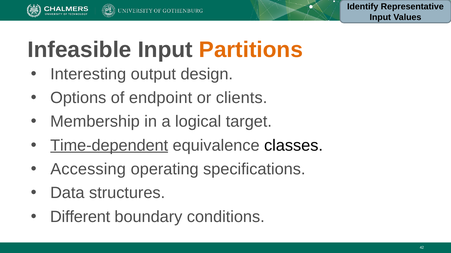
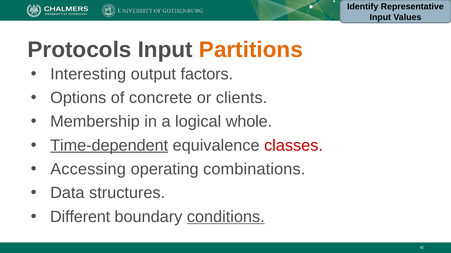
Infeasible: Infeasible -> Protocols (80, 50)
design: design -> factors (207, 74)
endpoint: endpoint -> concrete (161, 98)
target: target -> whole (249, 122)
classes colour: black -> red (294, 146)
specifications: specifications -> combinations (254, 170)
conditions underline: none -> present (226, 217)
